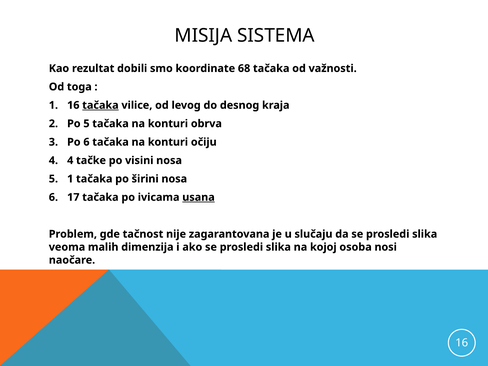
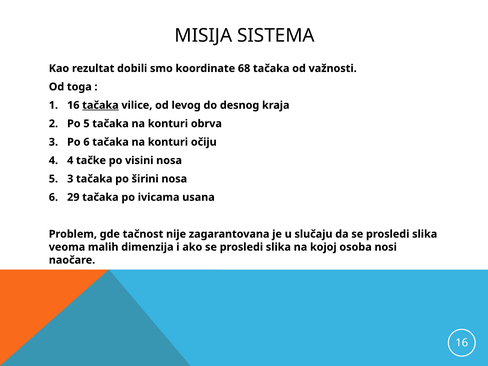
5 1: 1 -> 3 (70, 179)
17: 17 -> 29 (73, 197)
usana underline: present -> none (198, 197)
